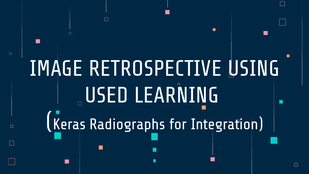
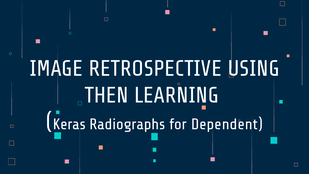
USED: USED -> THEN (107, 95)
Integration: Integration -> Dependent (227, 124)
